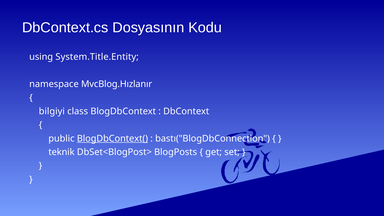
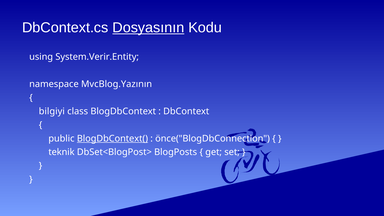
Dosyasının underline: none -> present (148, 28)
System.Title.Entity: System.Title.Entity -> System.Verir.Entity (97, 57)
MvcBlog.Hızlanır: MvcBlog.Hızlanır -> MvcBlog.Yazının (117, 84)
bastı("BlogDbConnection: bastı("BlogDbConnection -> önce("BlogDbConnection (213, 138)
